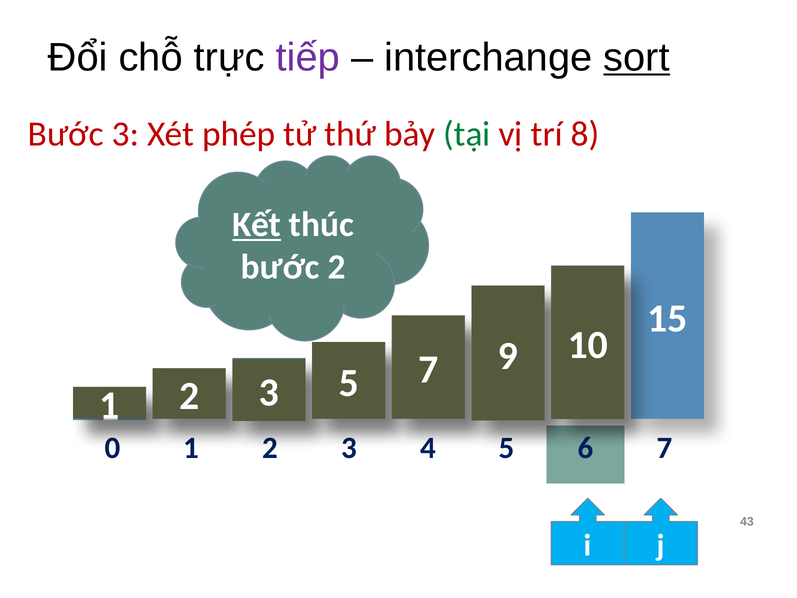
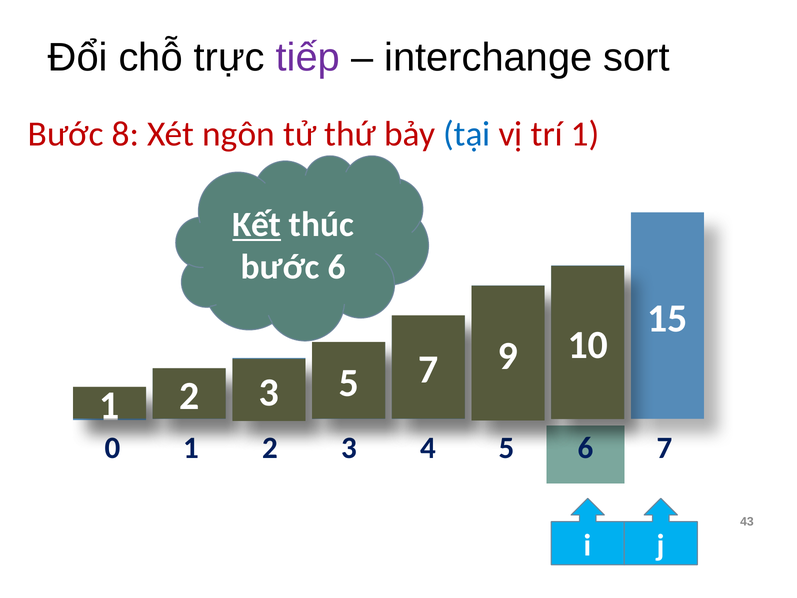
sort underline: present -> none (637, 57)
Bước 3: 3 -> 8 (125, 134)
phép: phép -> ngôn (239, 134)
tại colour: green -> blue (467, 134)
trí 8: 8 -> 1 (585, 134)
bước 2: 2 -> 6 (337, 267)
